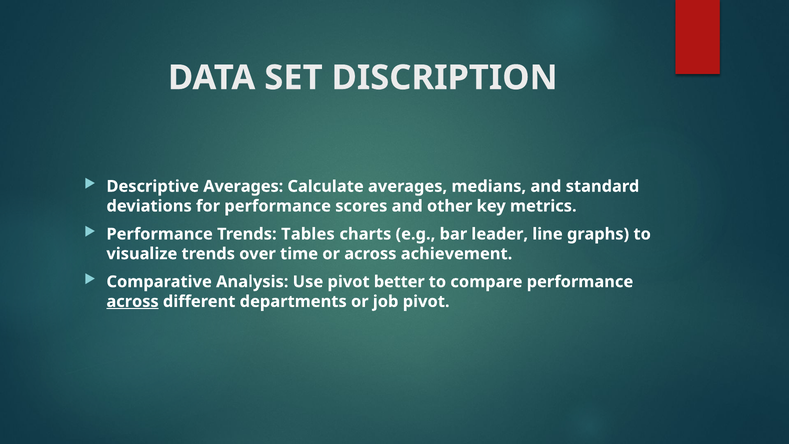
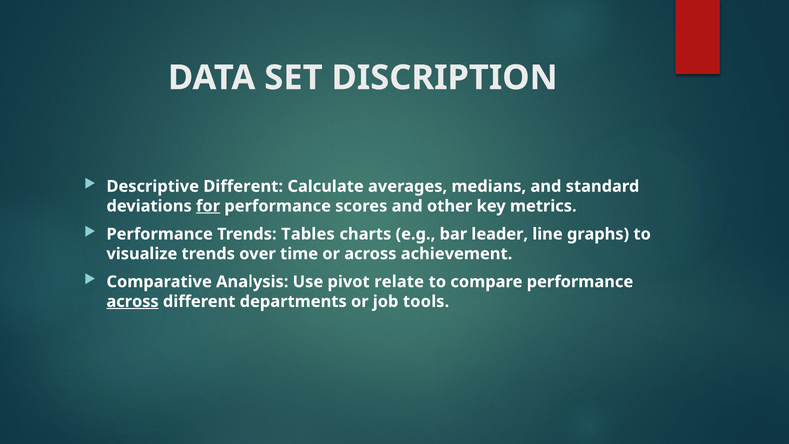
Descriptive Averages: Averages -> Different (243, 186)
for underline: none -> present (208, 206)
better: better -> relate (399, 282)
job pivot: pivot -> tools (426, 301)
